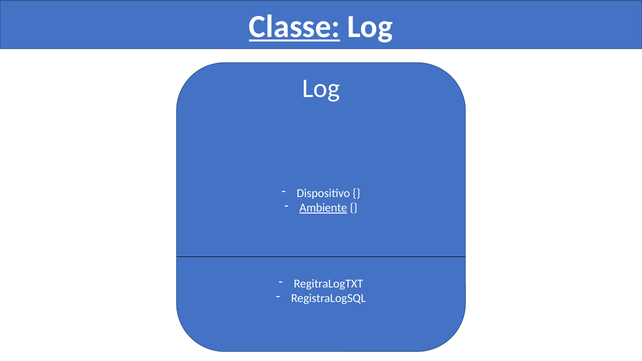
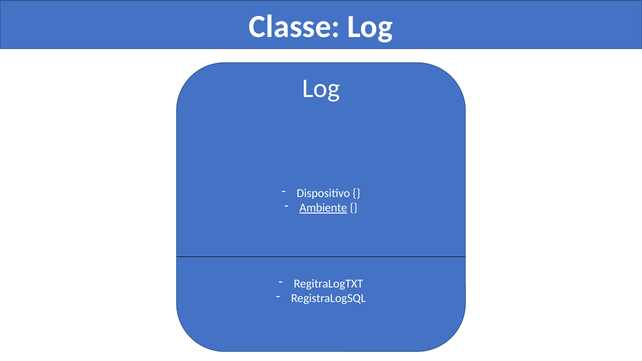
Classe underline: present -> none (294, 27)
